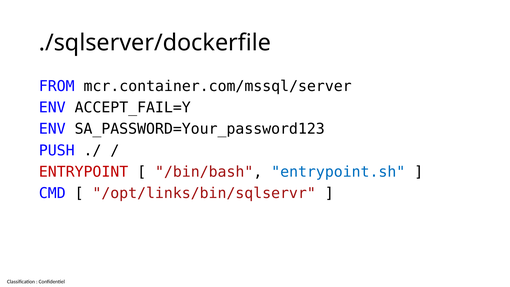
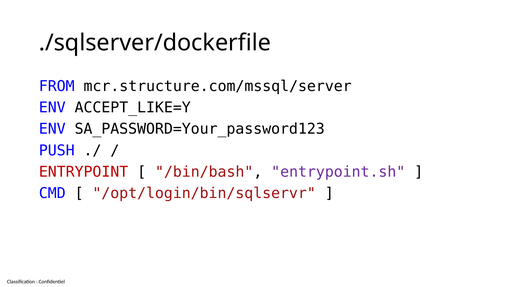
mcr.container.com/mssql/server: mcr.container.com/mssql/server -> mcr.structure.com/mssql/server (218, 86)
ACCEPT_FAIL=Y: ACCEPT_FAIL=Y -> ACCEPT_LIKE=Y (133, 108)
entrypoint.sh colour: blue -> purple (338, 172)
/opt/links/bin/sqlservr: /opt/links/bin/sqlservr -> /opt/login/bin/sqlservr (204, 193)
